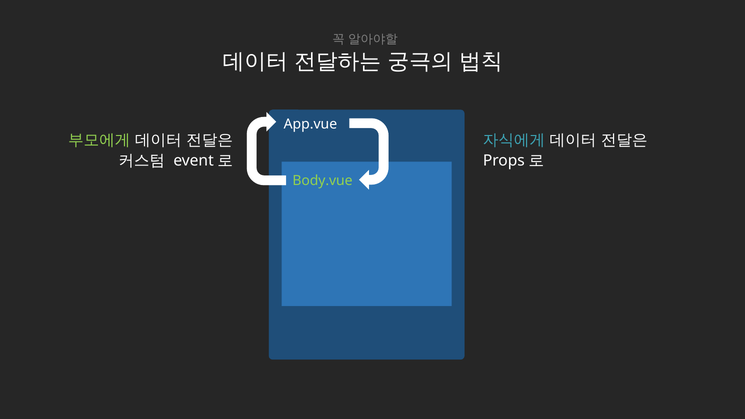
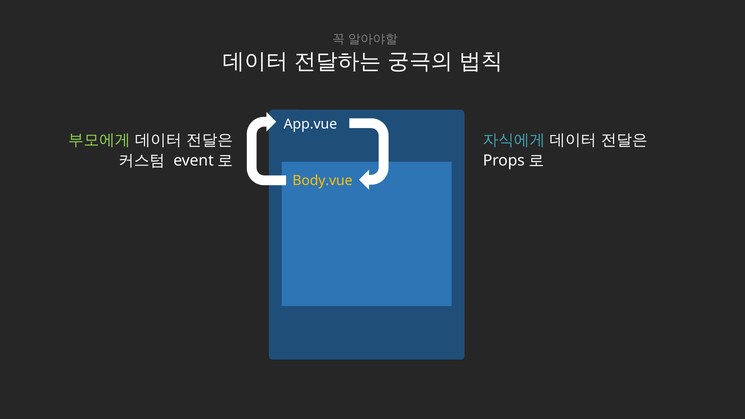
Body.vue colour: light green -> yellow (322, 181)
